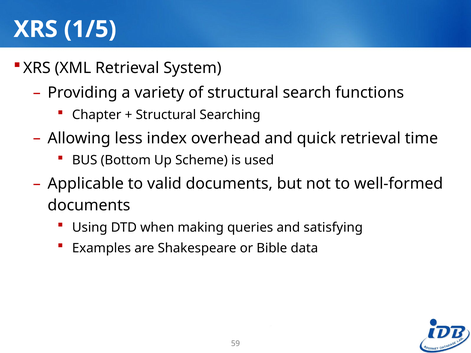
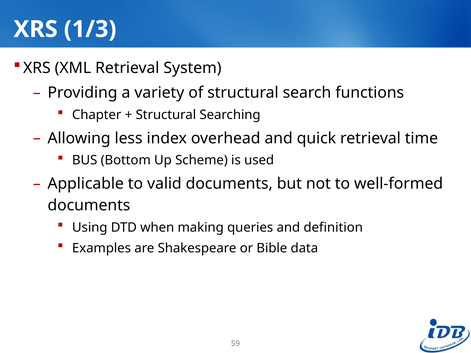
1/5: 1/5 -> 1/3 (90, 29)
satisfying: satisfying -> definition (333, 228)
